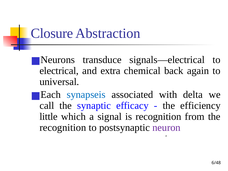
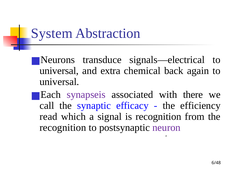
Closure: Closure -> System (52, 33)
electrical: electrical -> universal (59, 71)
synapseis colour: blue -> purple (86, 95)
delta: delta -> there (193, 95)
little: little -> read (48, 117)
